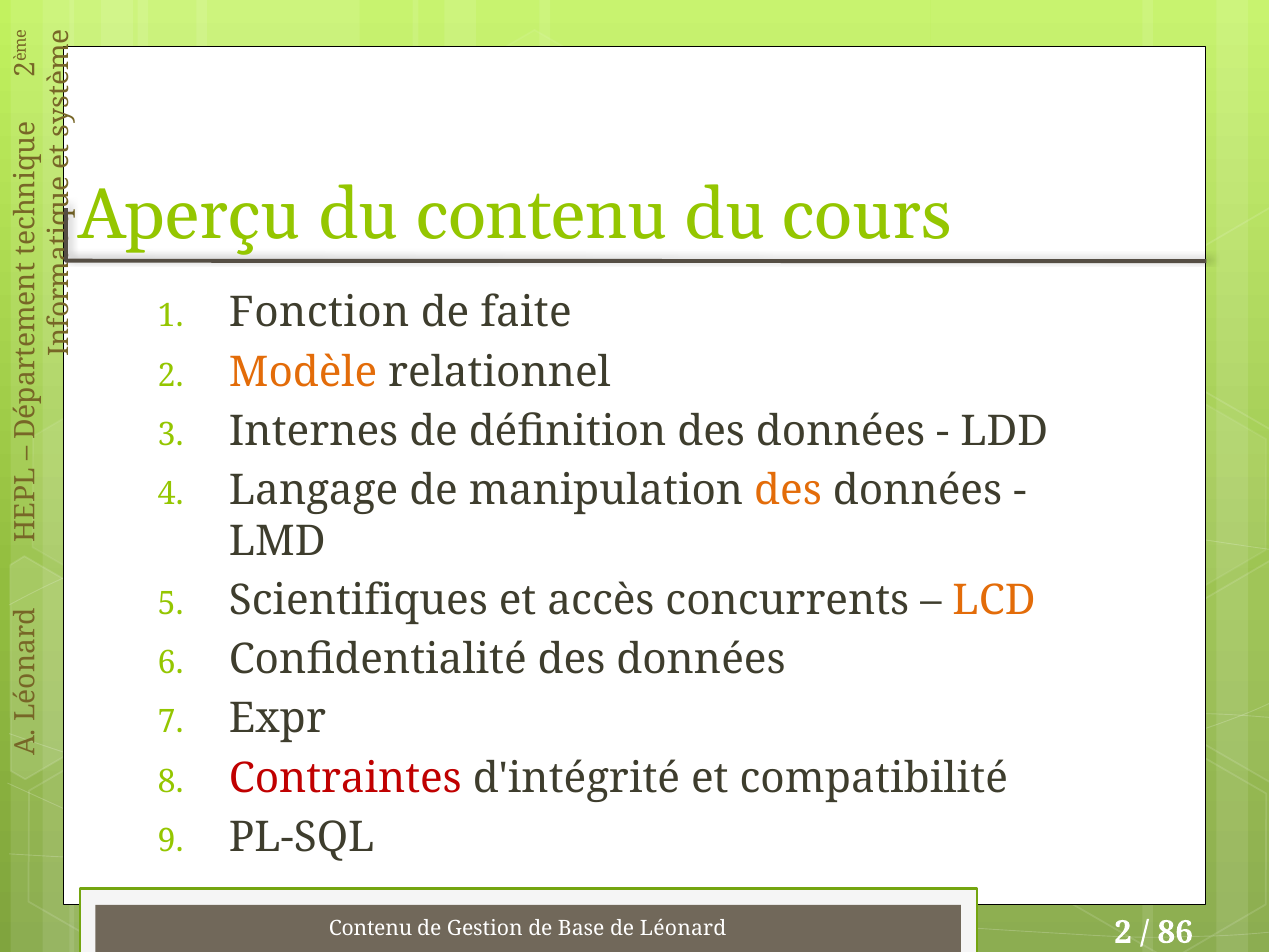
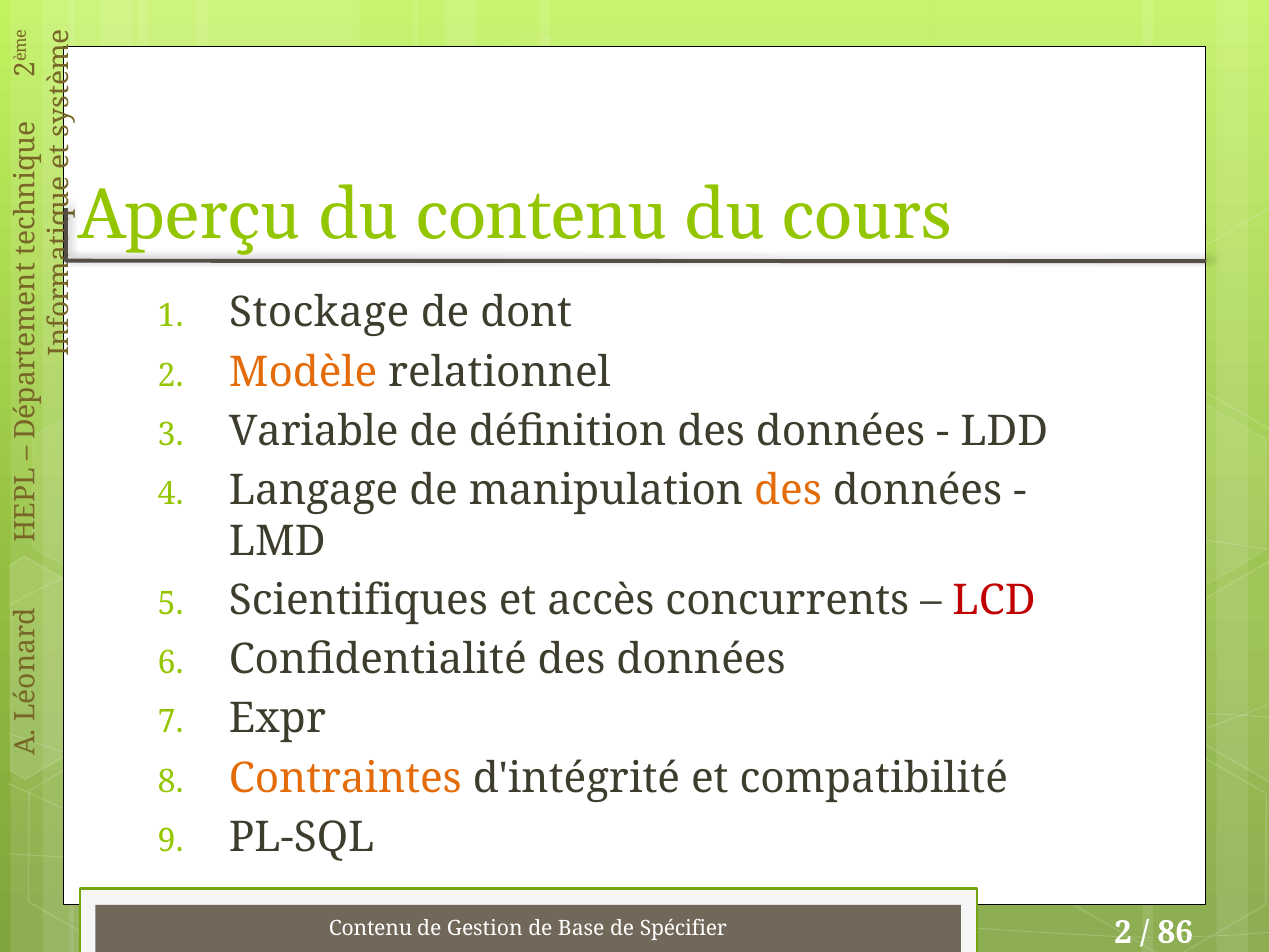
Fonction: Fonction -> Stockage (319, 313)
faite: faite -> dont (526, 313)
Internes: Internes -> Variable (314, 431)
LCD colour: orange -> red (994, 600)
Contraintes colour: red -> orange (345, 778)
Léonard: Léonard -> Spécifier (683, 928)
